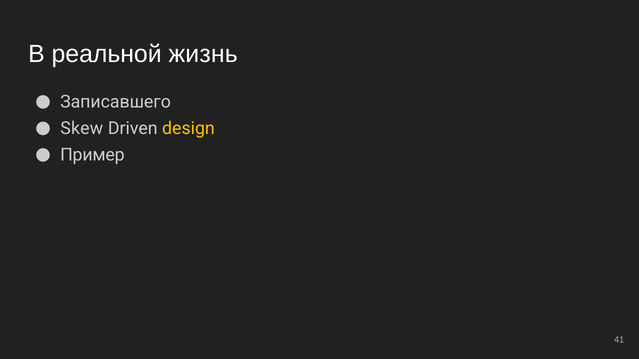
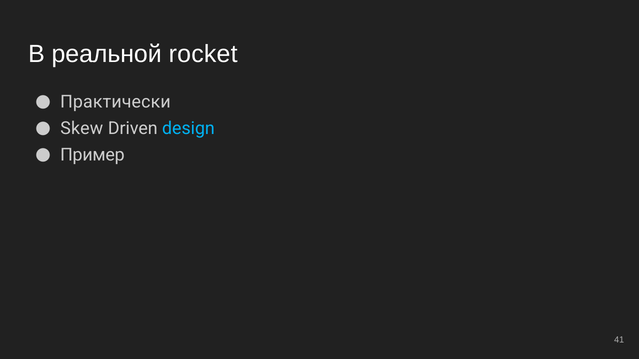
жизнь: жизнь -> rocket (203, 54)
Записавшего: Записавшего -> Практически (115, 102)
design colour: yellow -> light blue (188, 129)
